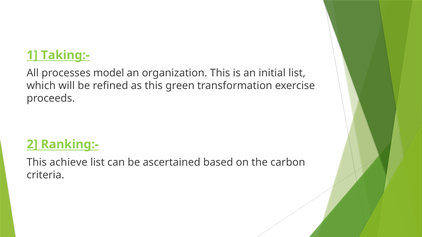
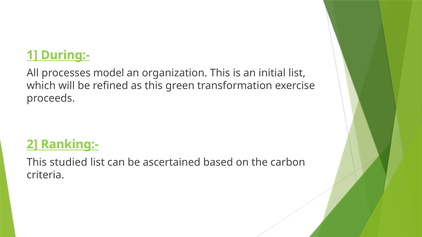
Taking:-: Taking:- -> During:- (65, 55)
achieve: achieve -> studied (68, 163)
